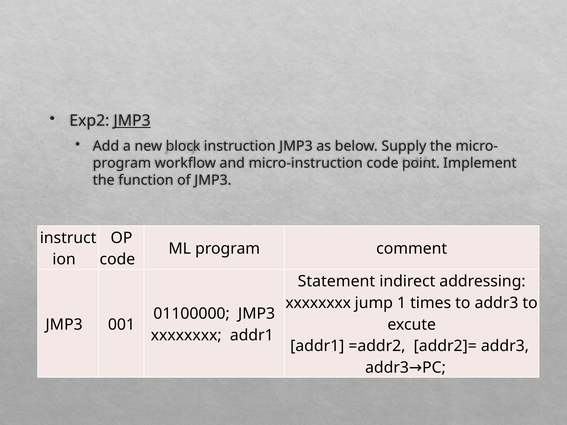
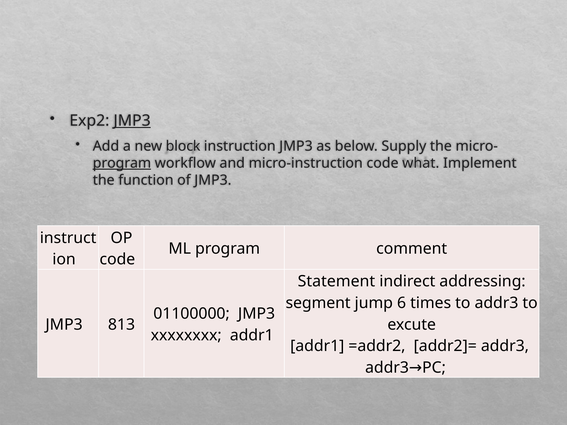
program underline: none -> present (122, 163)
point: point -> what (421, 163)
xxxxxxxx: xxxxxxxx -> segment (318, 303)
1: 1 -> 6 (402, 303)
001: 001 -> 813 (121, 325)
